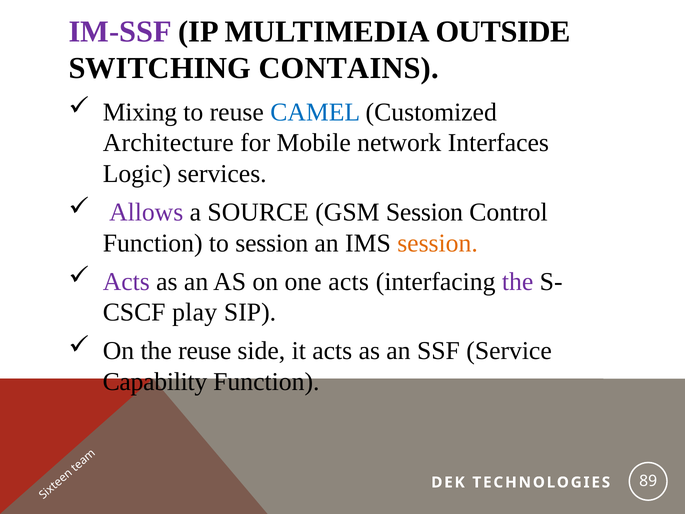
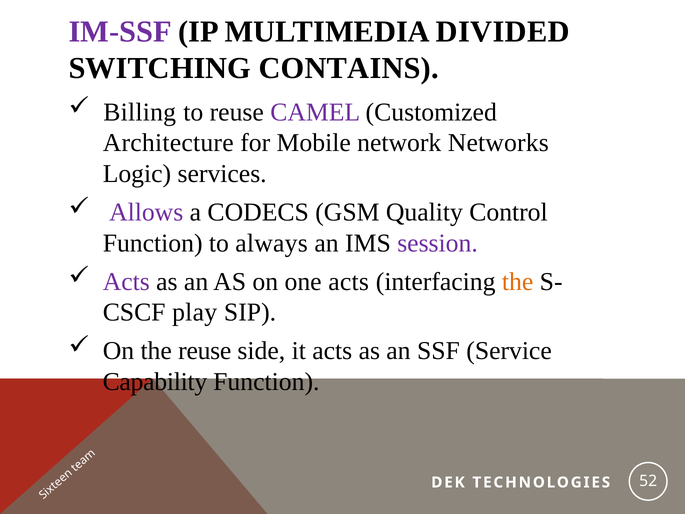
OUTSIDE: OUTSIDE -> DIVIDED (503, 32)
Mixing: Mixing -> Billing (140, 112)
CAMEL colour: blue -> purple (315, 112)
Interfaces: Interfaces -> Networks (498, 143)
SOURCE: SOURCE -> CODECS (258, 212)
GSM Session: Session -> Quality (424, 212)
to session: session -> always (272, 243)
session colour: orange -> purple (438, 243)
the colour: purple -> orange (518, 281)
89: 89 -> 52 (648, 481)
